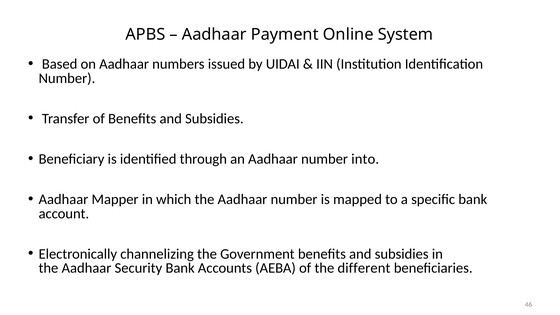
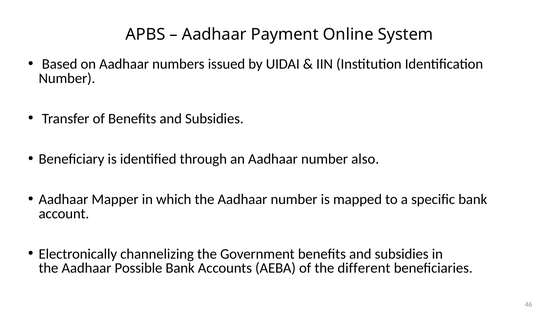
into: into -> also (365, 159)
Security: Security -> Possible (138, 268)
